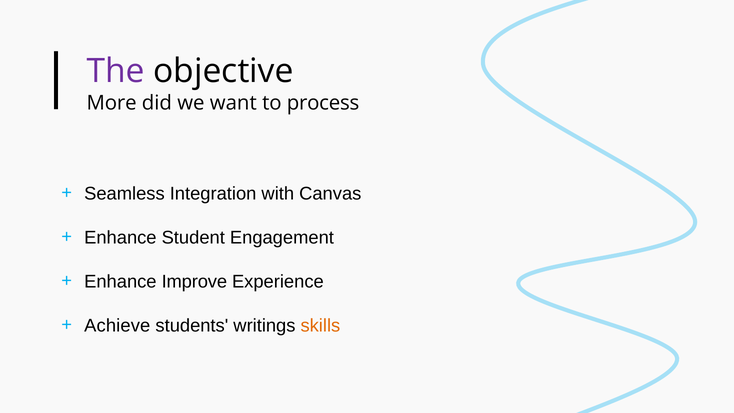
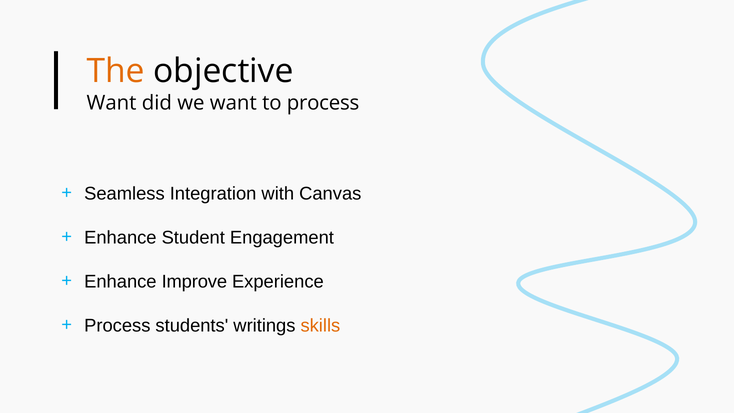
The colour: purple -> orange (116, 71)
More: More -> Want (112, 103)
Achieve: Achieve -> Process (117, 326)
